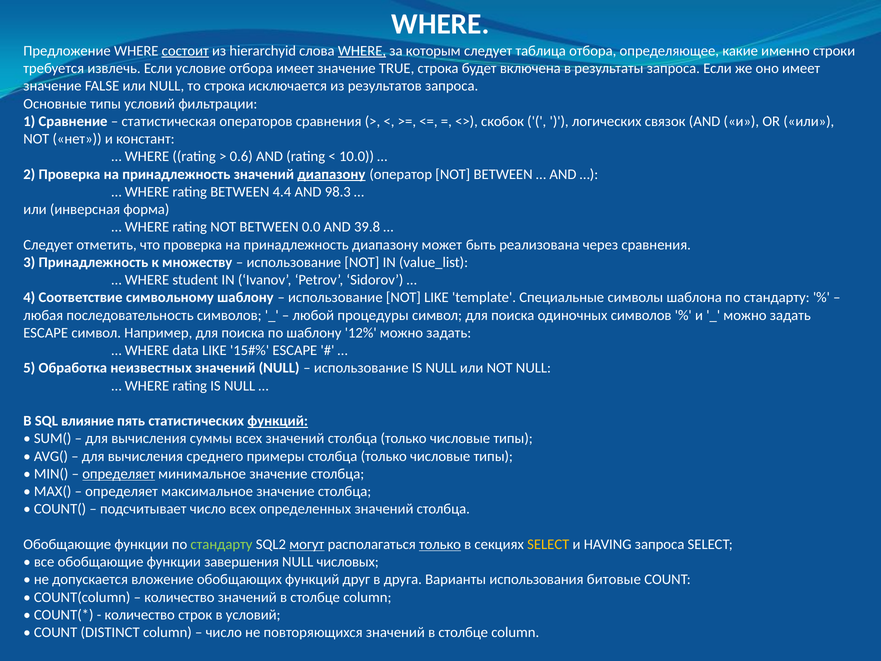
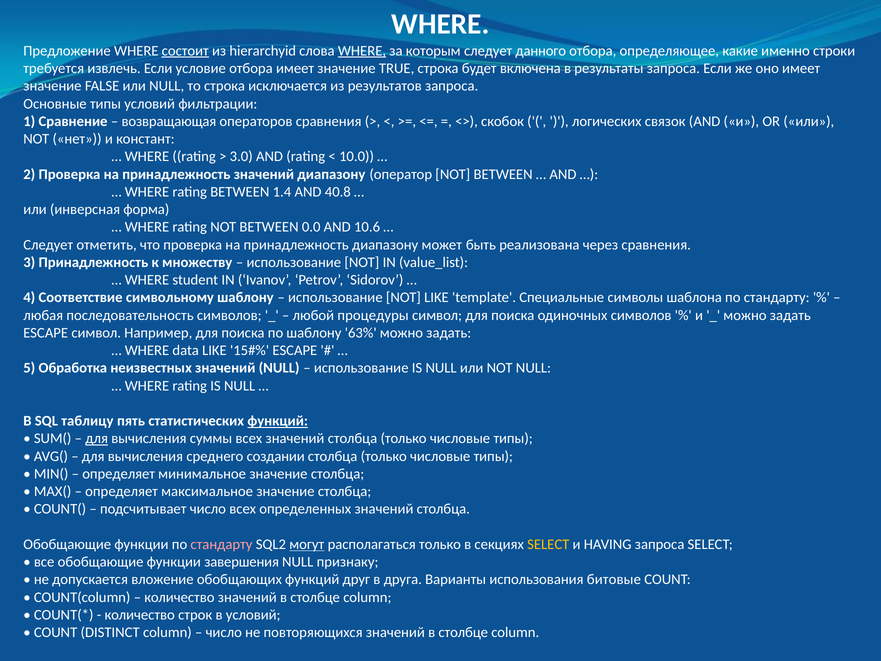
таблица: таблица -> данного (541, 51)
статистическая: статистическая -> возвращающая (169, 121)
0.6: 0.6 -> 3.0 (241, 157)
диапазону underline: present -> none (331, 174)
4.4: 4.4 -> 1.4 (282, 192)
98.3: 98.3 -> 40.8 (338, 192)
39.8: 39.8 -> 10.6 (367, 227)
12%: 12% -> 63% (361, 333)
влияние: влияние -> таблицу (87, 421)
для underline: none -> present (97, 438)
примеры: примеры -> создании (276, 456)
определяет underline: present -> none (119, 474)
стандарту colour: light green -> pink (221, 544)
только underline: present -> none (440, 544)
числовых: числовых -> признаку (348, 562)
